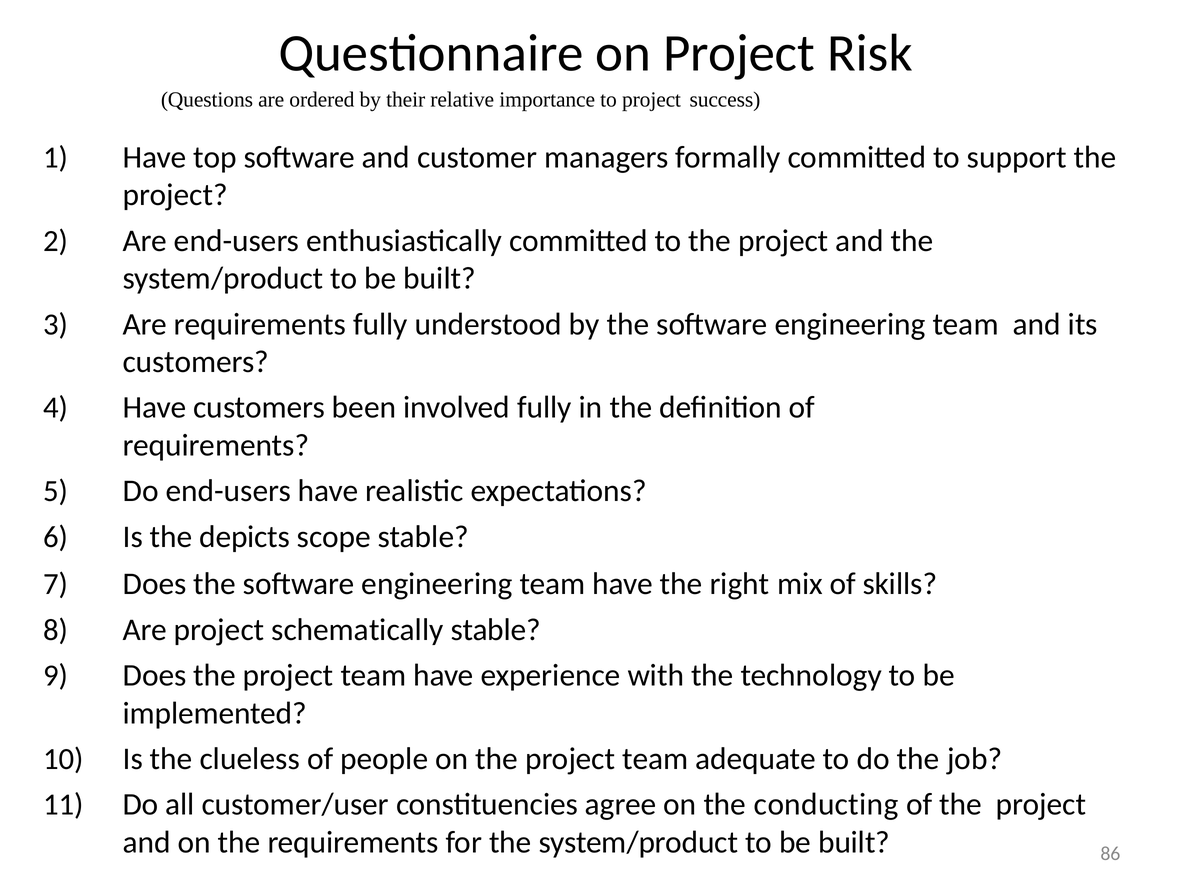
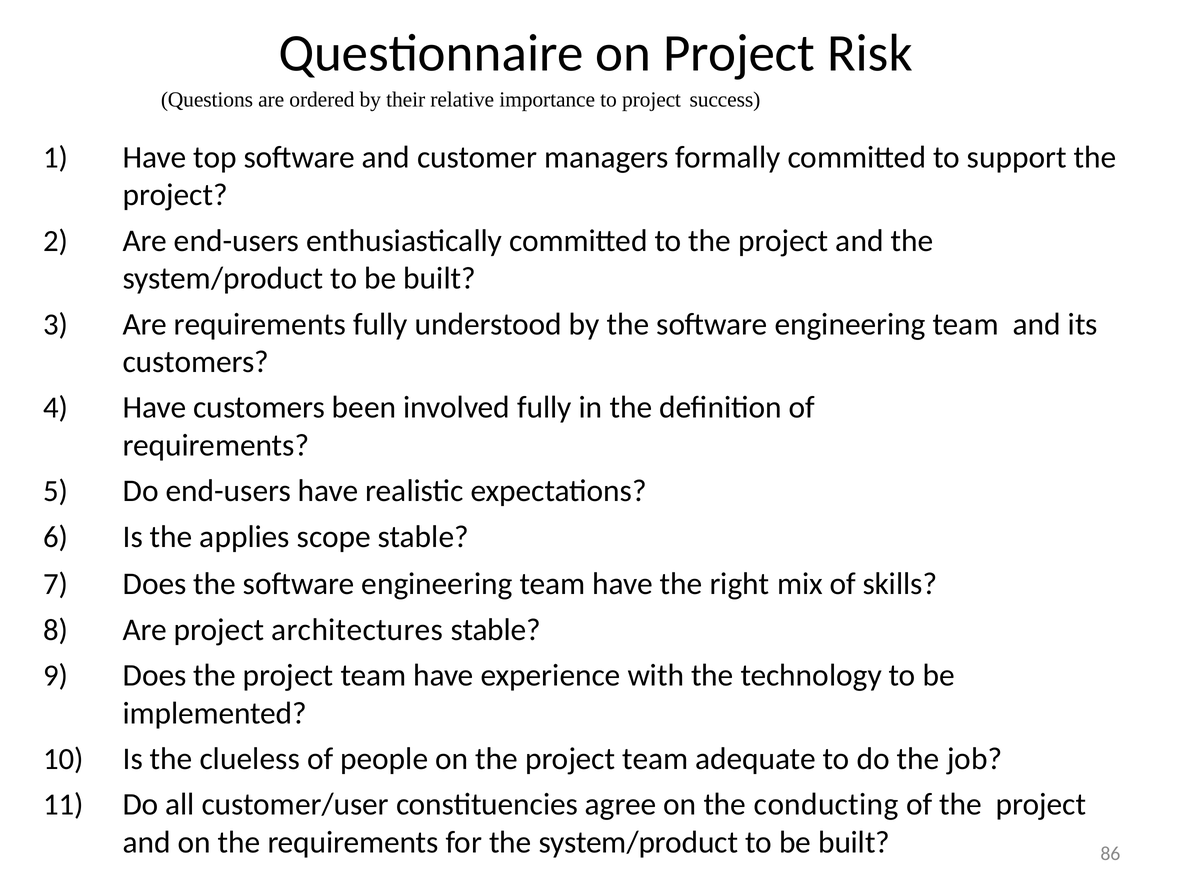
depicts: depicts -> applies (245, 537)
schematically: schematically -> architectures (357, 630)
